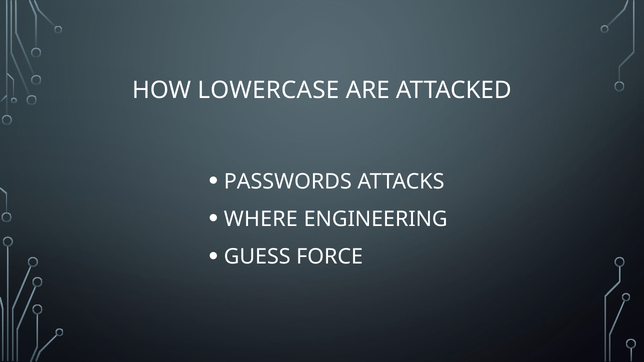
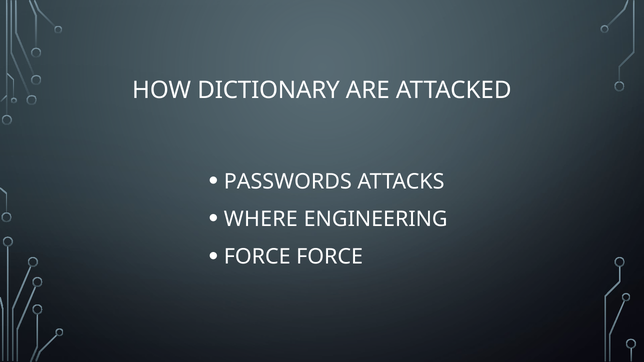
LOWERCASE: LOWERCASE -> DICTIONARY (269, 90)
GUESS: GUESS -> FORCE (257, 257)
